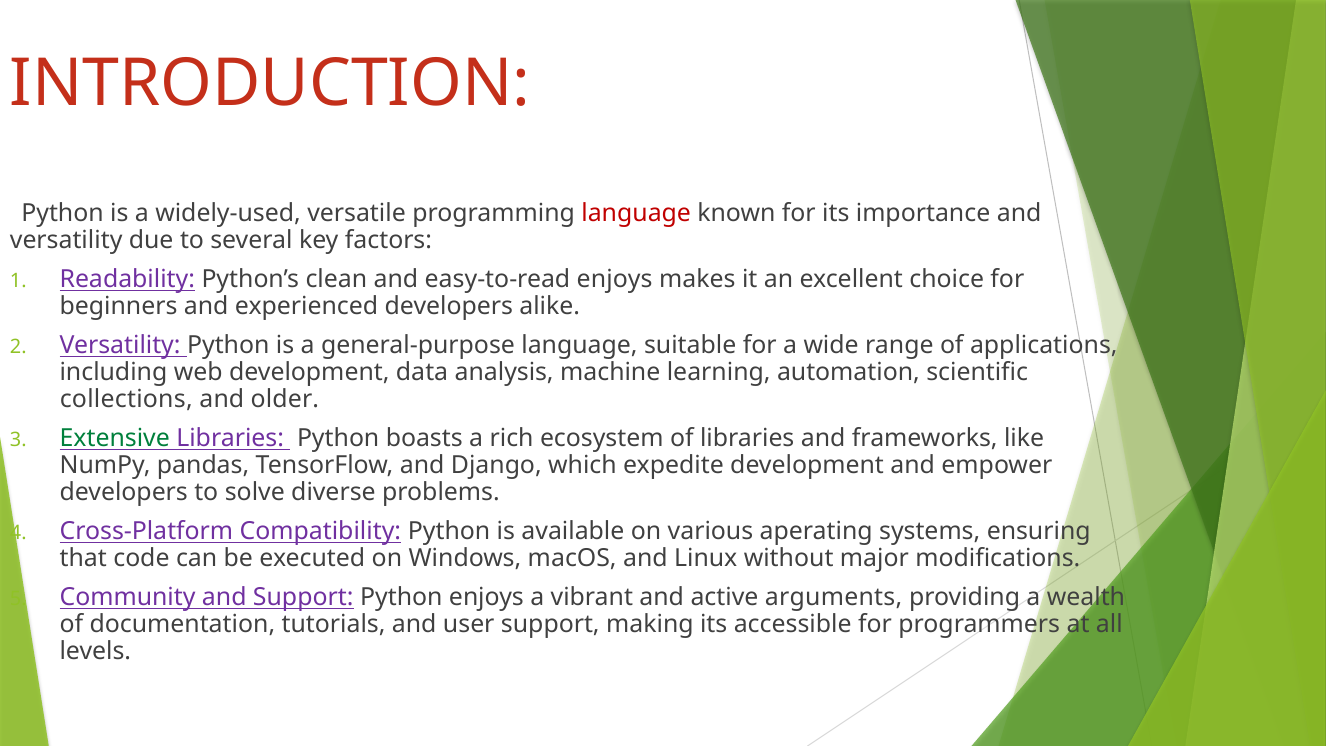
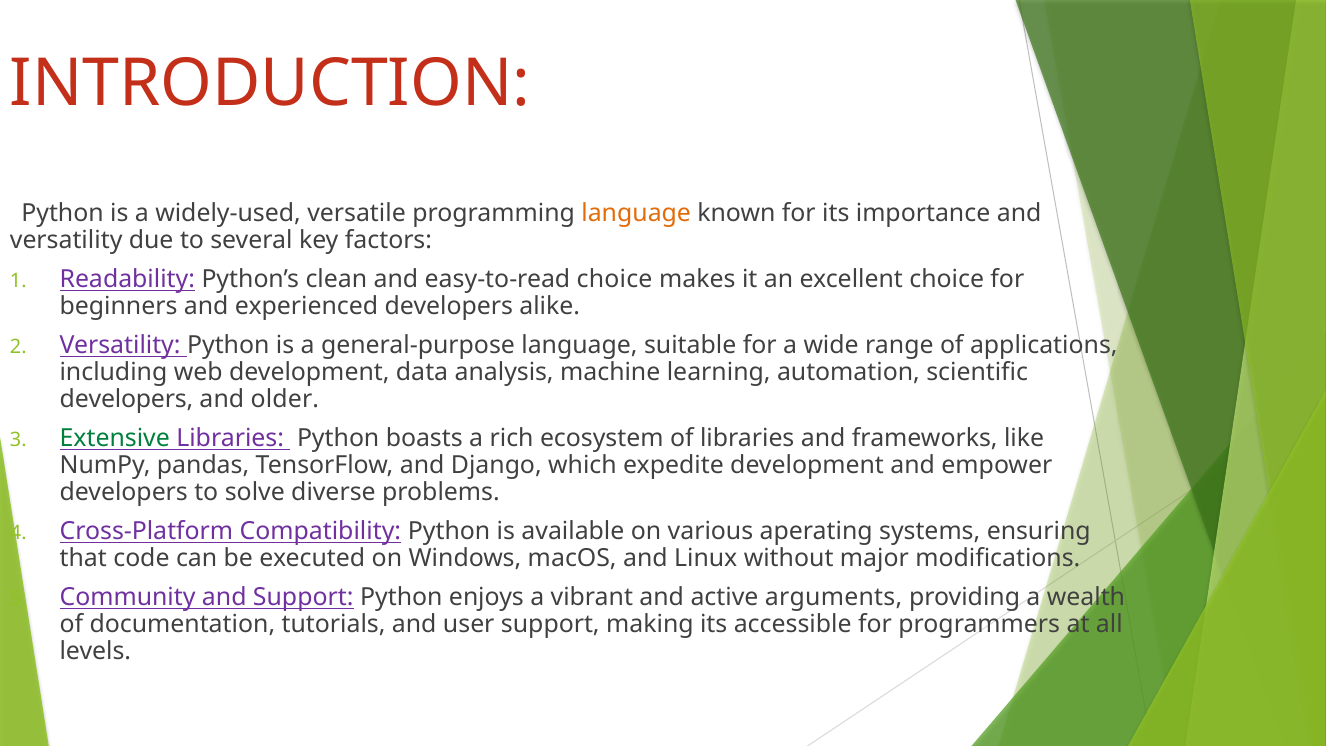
language colour: red -> orange (636, 213)
easy-to-read enjoys: enjoys -> choice (615, 279)
collections: collections -> developers (126, 399)
